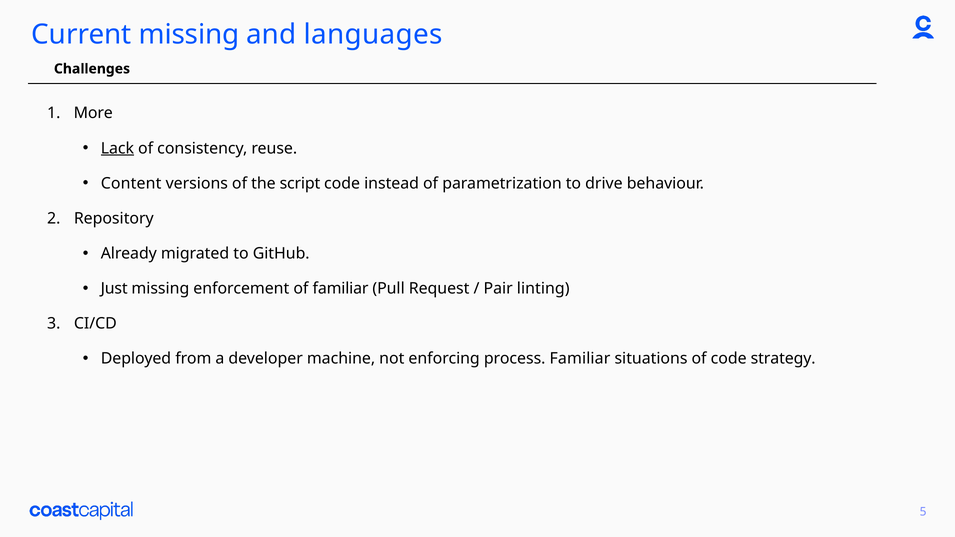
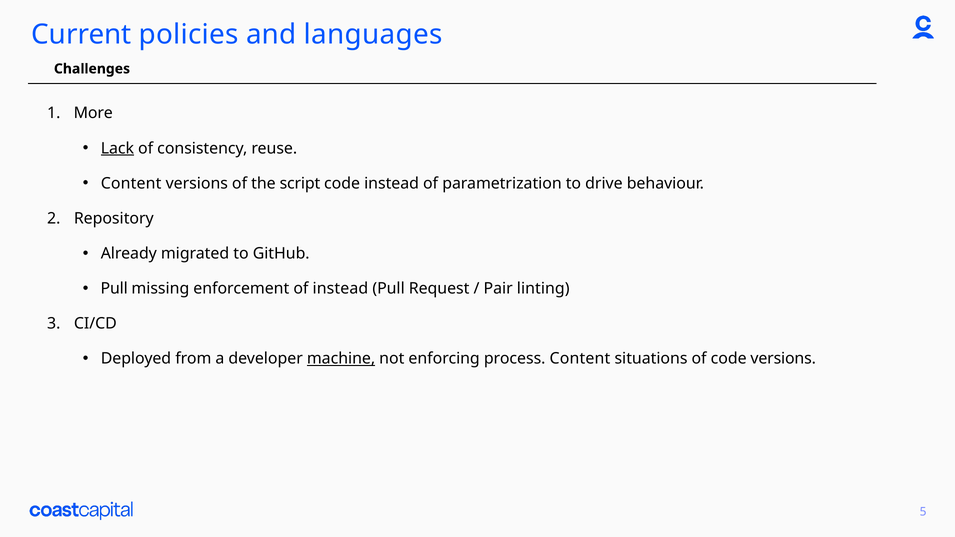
Current missing: missing -> policies (189, 35)
Just: Just -> Pull (114, 289)
of familiar: familiar -> instead (340, 289)
machine underline: none -> present (341, 359)
process Familiar: Familiar -> Content (580, 359)
code strategy: strategy -> versions (783, 359)
